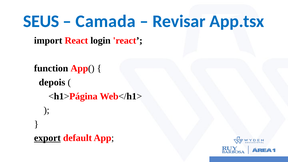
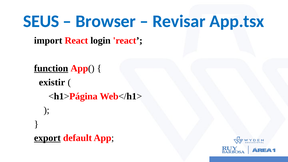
Camada: Camada -> Browser (106, 21)
function underline: none -> present (51, 68)
depois: depois -> existir (52, 82)
